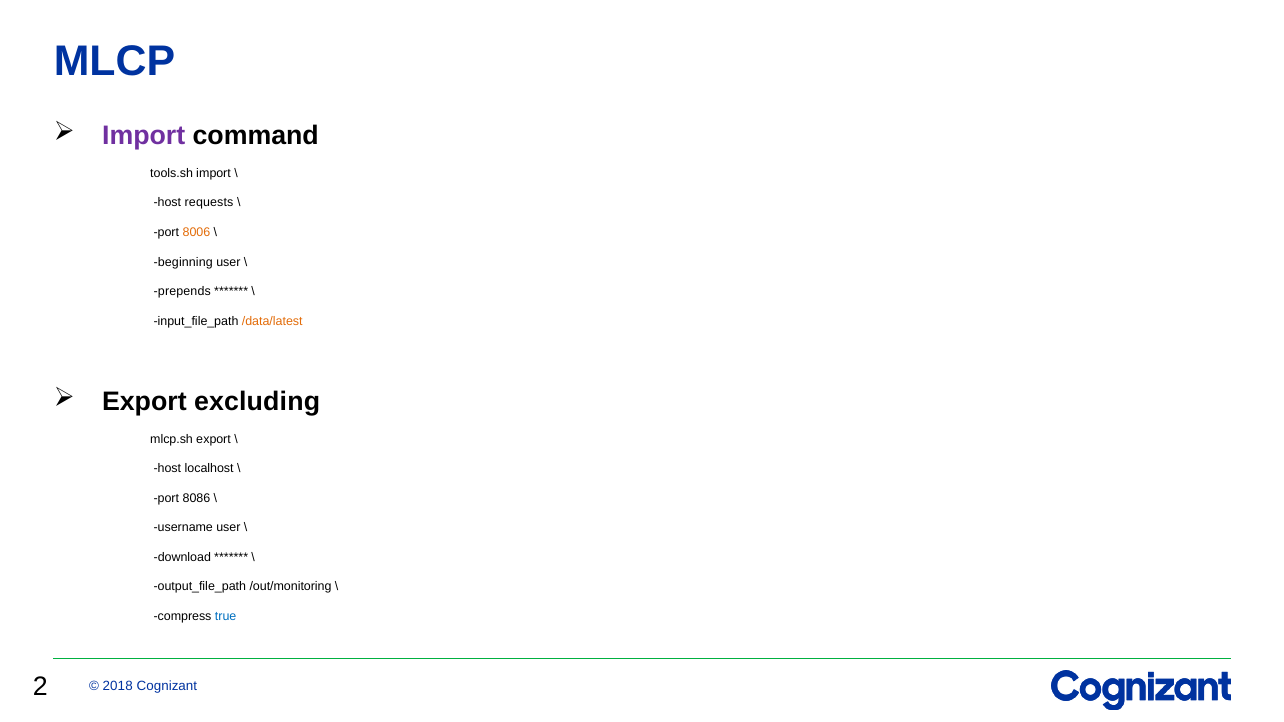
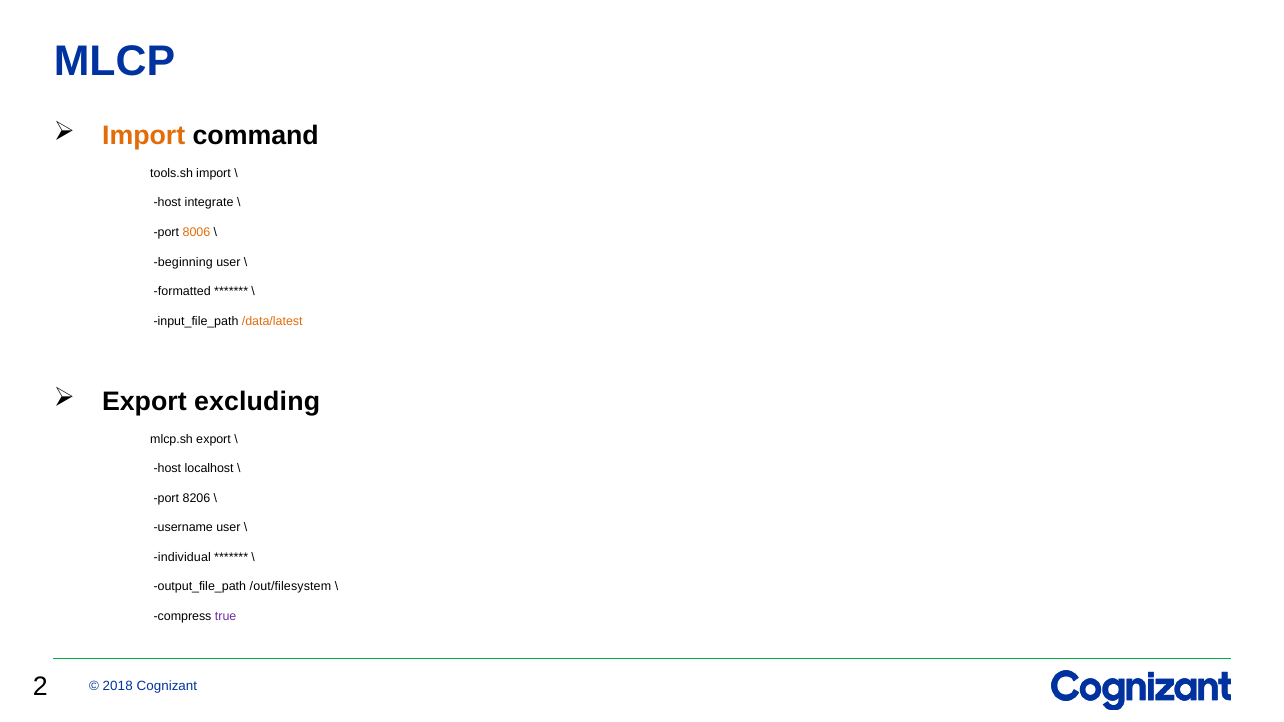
Import colour: purple -> orange (144, 136)
requests: requests -> integrate (209, 203)
prepends: prepends -> formatted (182, 292)
8086: 8086 -> 8206 (196, 498)
download: download -> individual (182, 557)
/out/monitoring: /out/monitoring -> /out/filesystem (290, 587)
true colour: blue -> purple (226, 617)
